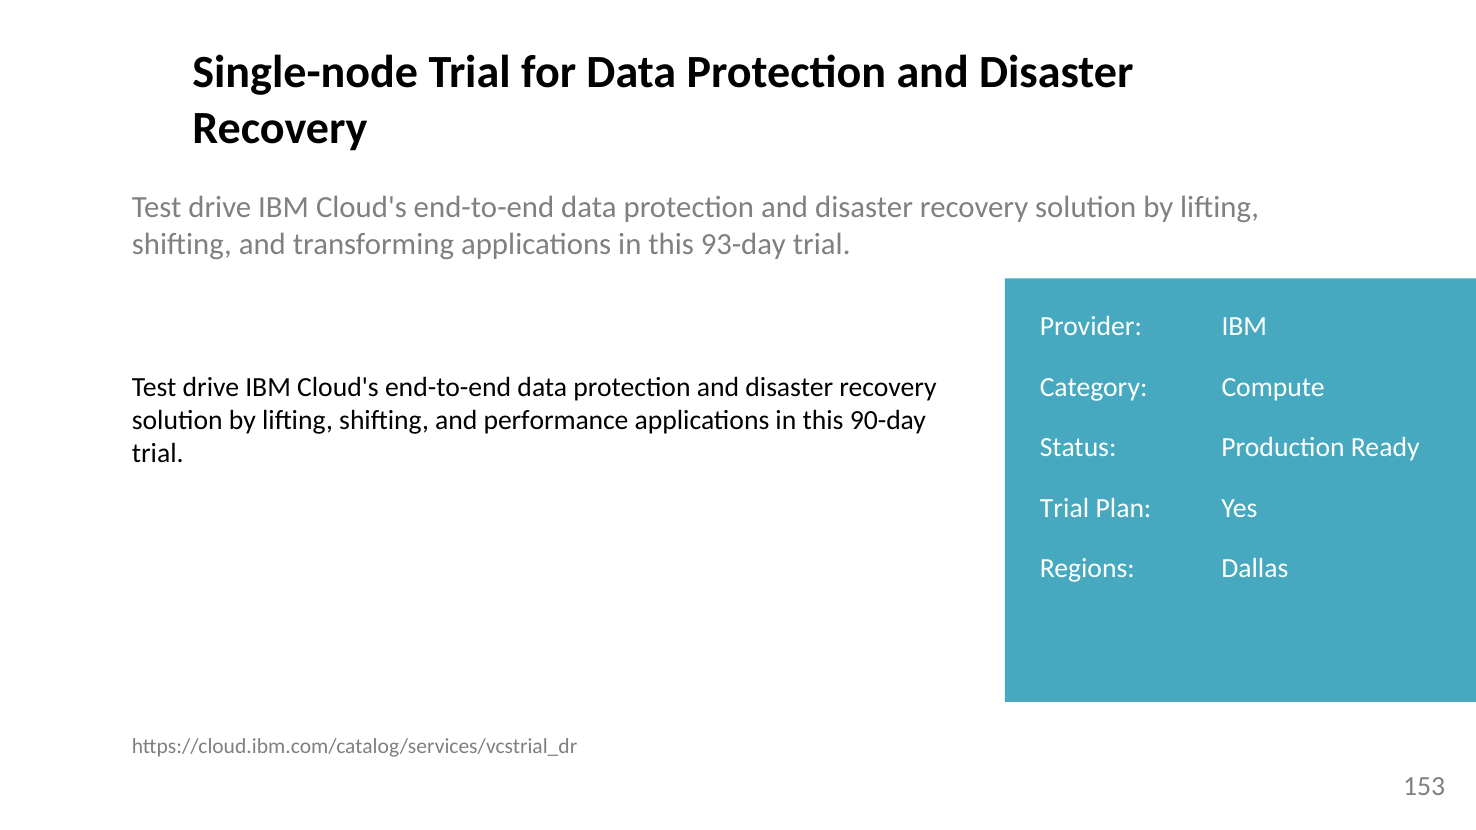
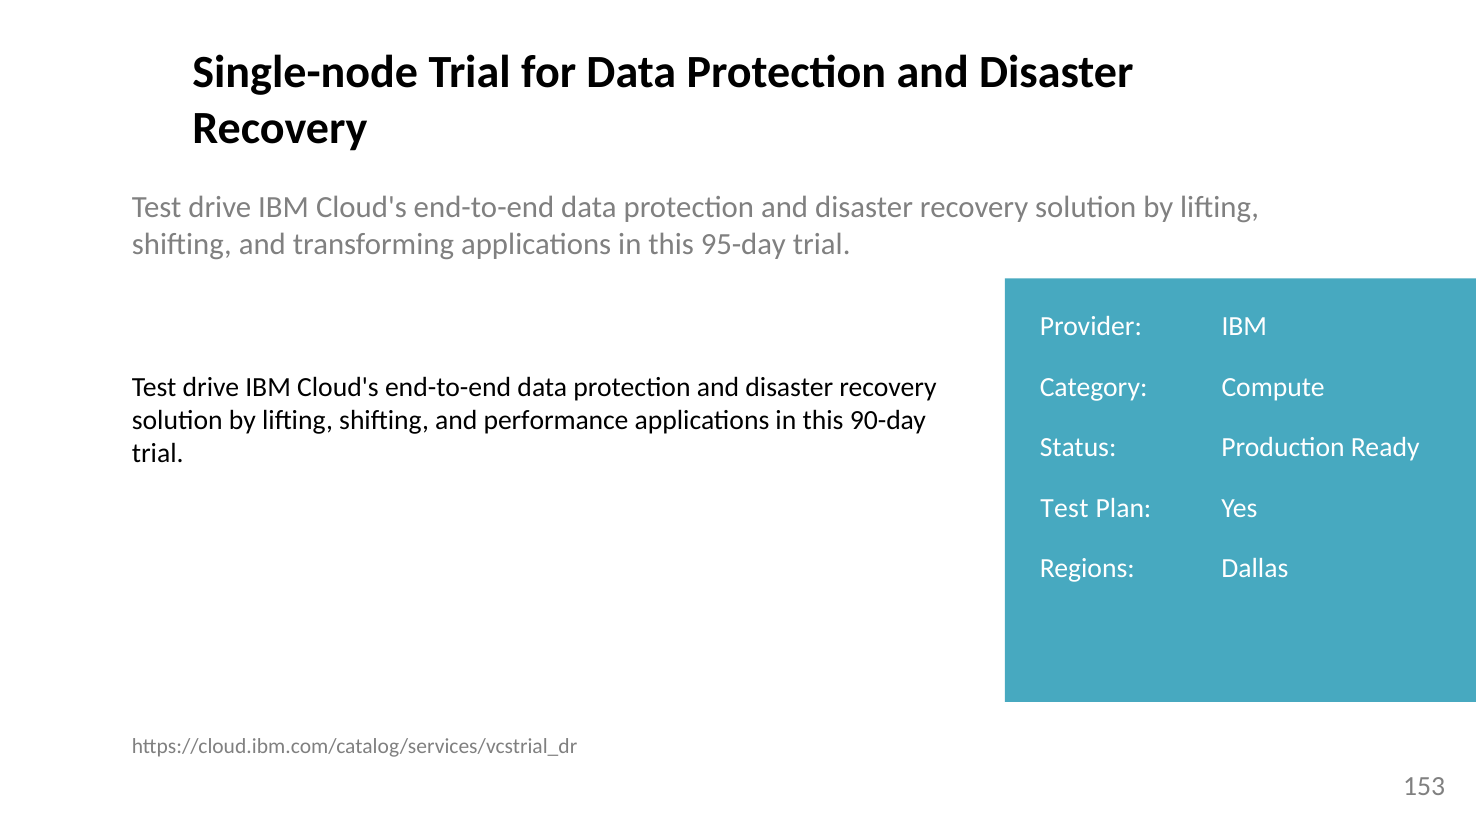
93-day: 93-day -> 95-day (743, 245)
Trial: Trial -> Test (1064, 508)
